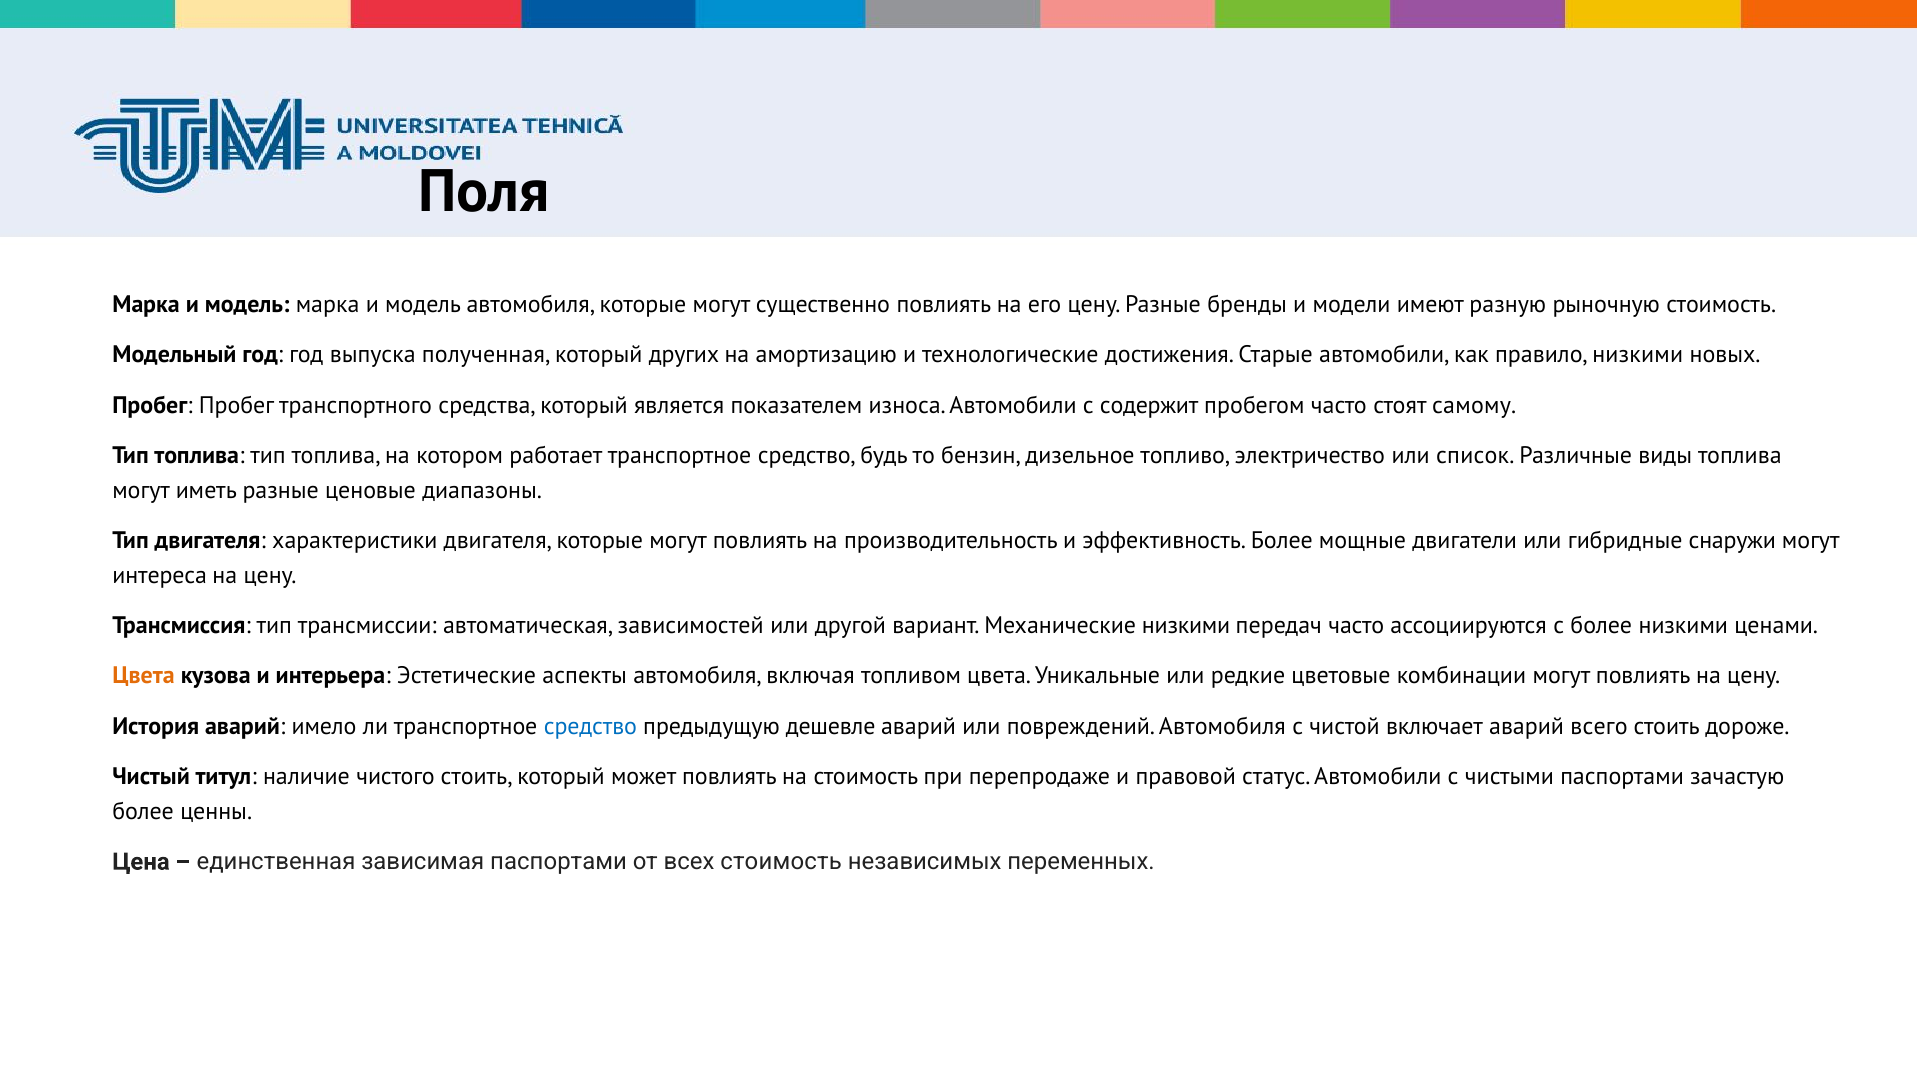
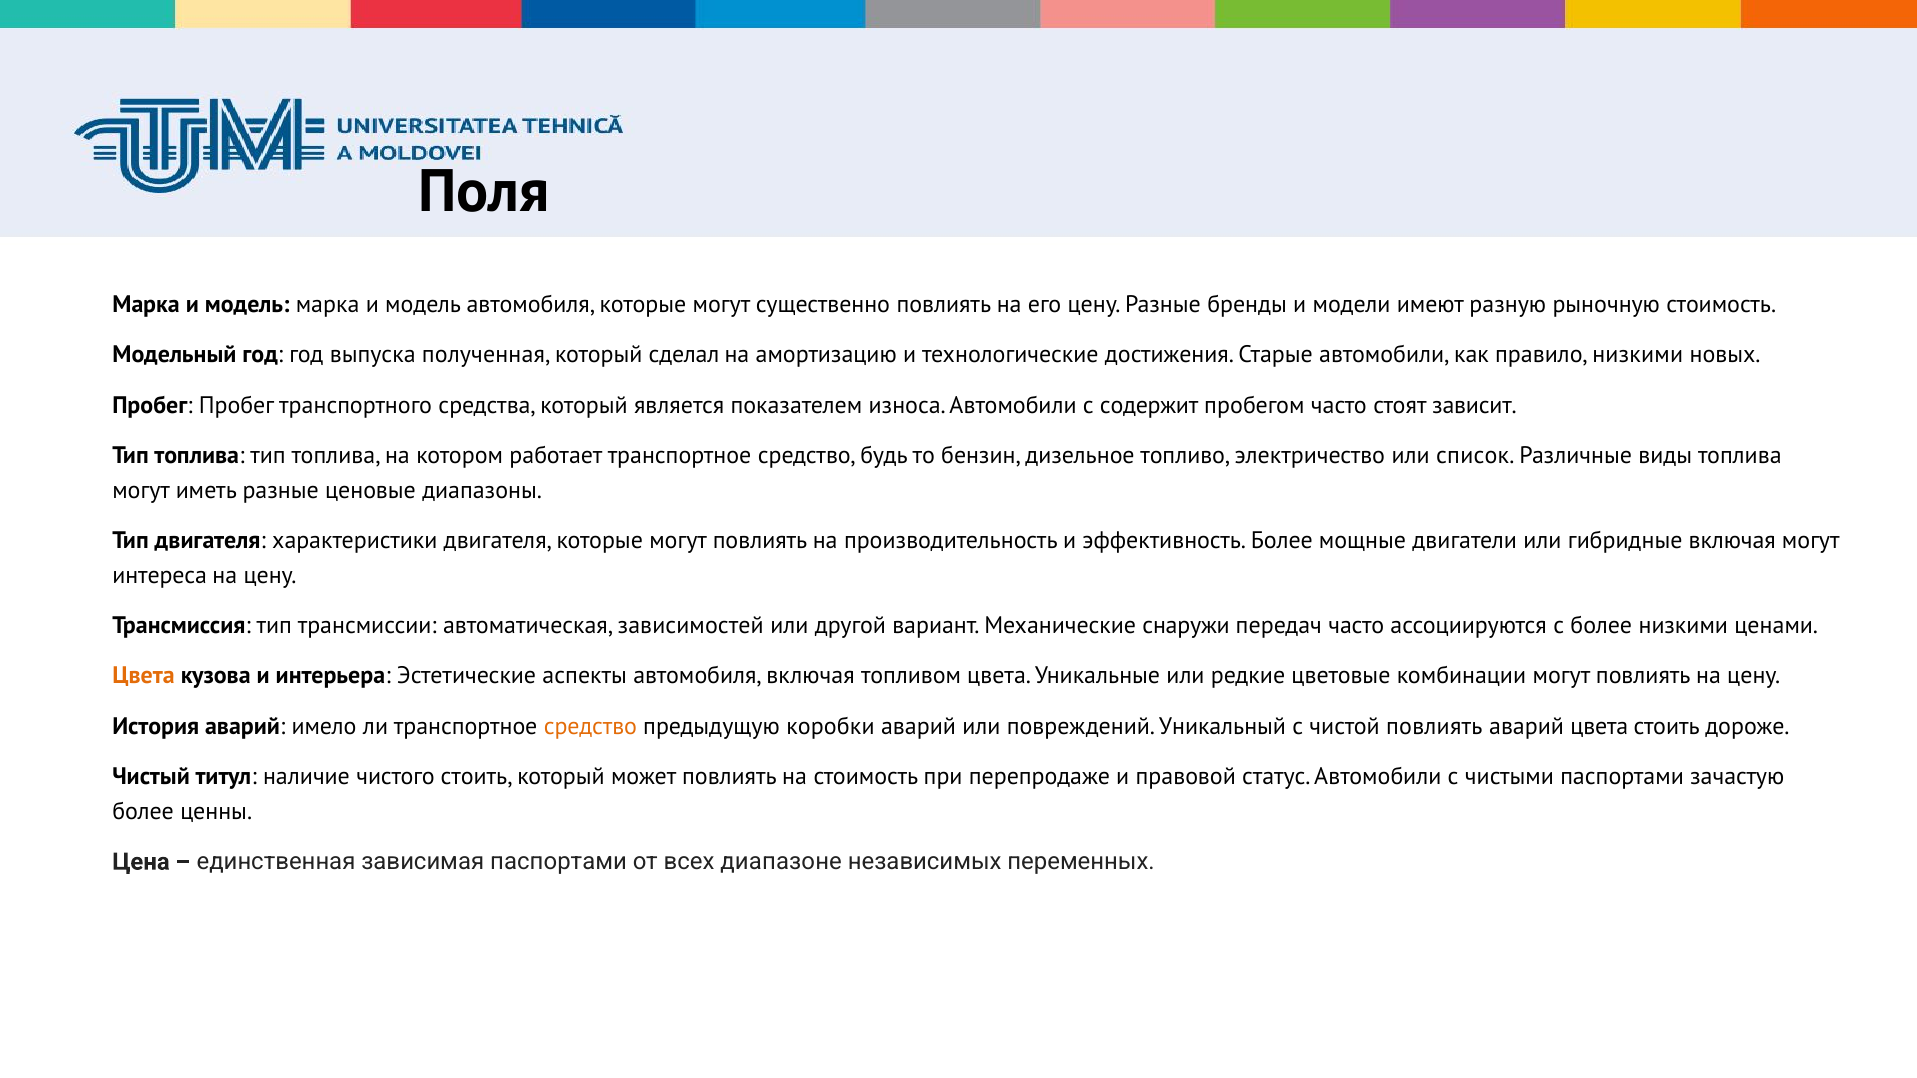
других: других -> сделал (684, 355)
самому: самому -> зависит (1474, 406)
гибридные снаружи: снаружи -> включая (1732, 541)
Механические низкими: низкими -> снаружи (1186, 626)
средство colour: blue -> orange (590, 727)
дешевле: дешевле -> коробки (830, 727)
повреждений Автомобиля: Автомобиля -> Уникальный (1222, 727)
чистой включает: включает -> повлиять (1434, 727)
аварий всего: всего -> цвета (1599, 727)
всех стоимость: стоимость -> диапазоне (781, 862)
